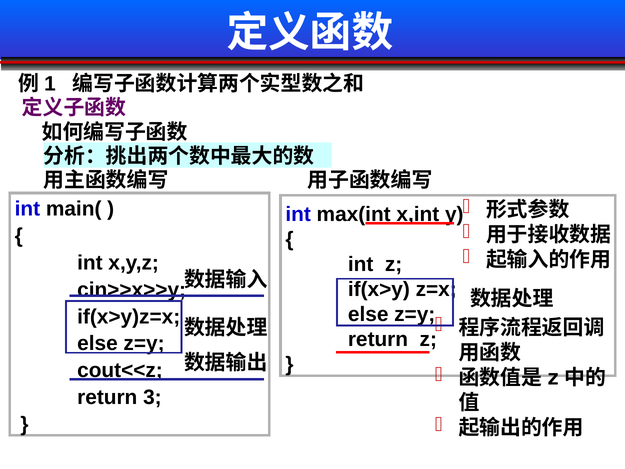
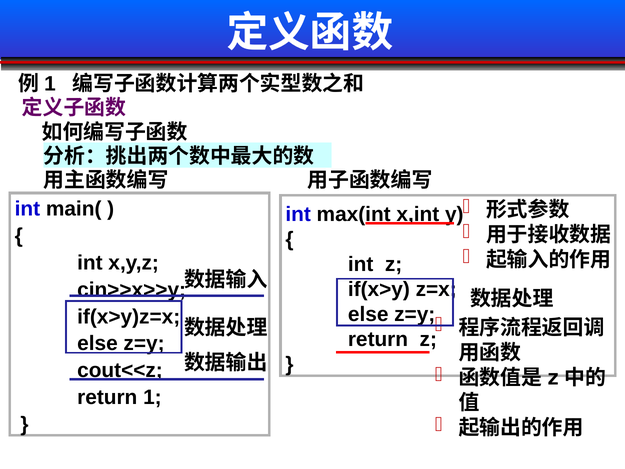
3: 3 -> 1 (152, 397)
